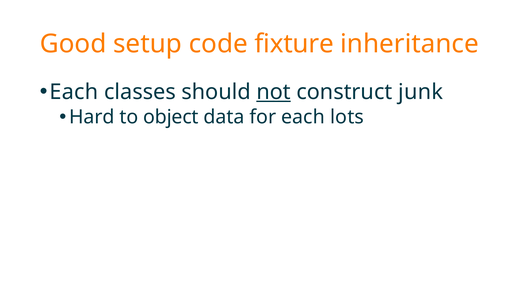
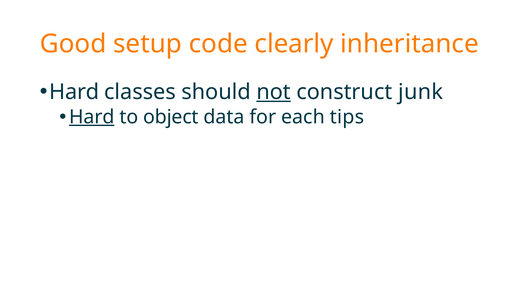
fixture: fixture -> clearly (294, 44)
Each: Each -> Hard (74, 92)
Hard underline: none -> present (92, 117)
lots: lots -> tips (347, 117)
